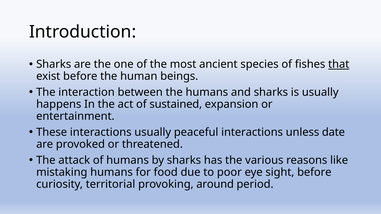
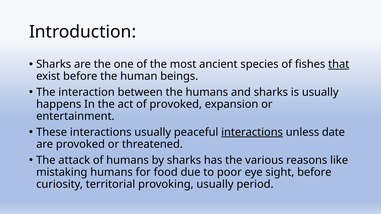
of sustained: sustained -> provoked (176, 104)
interactions underline: none -> present (252, 132)
provoking around: around -> usually (215, 184)
